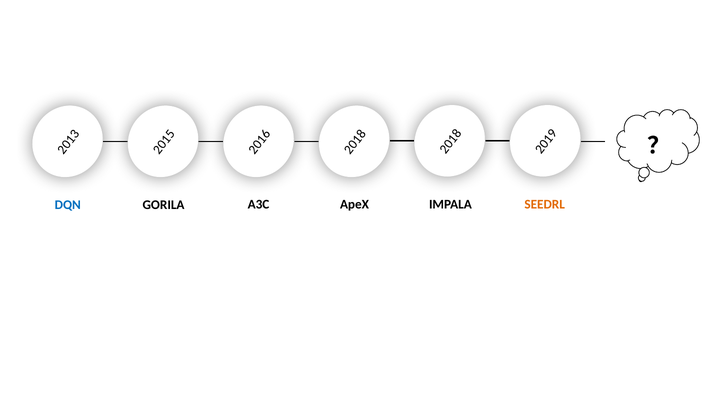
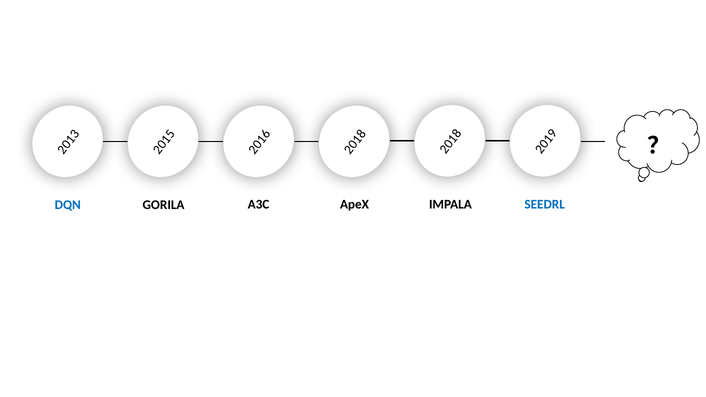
SEEDRL colour: orange -> blue (545, 204)
